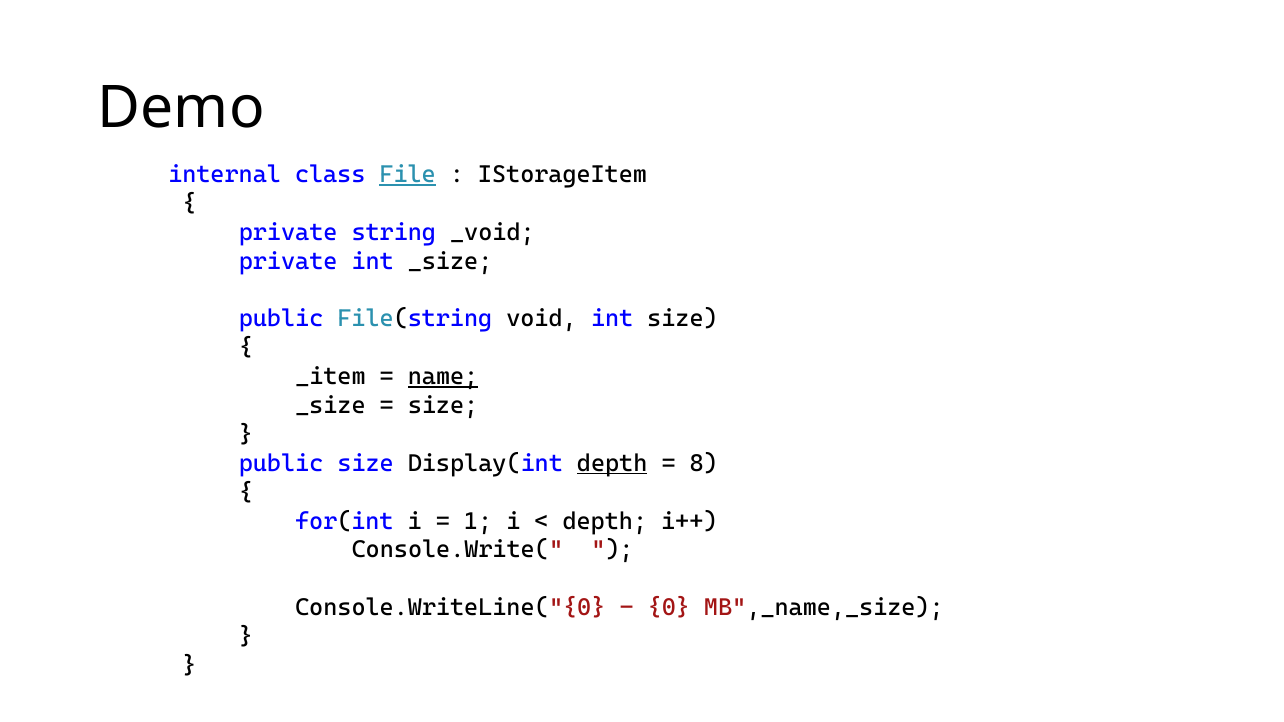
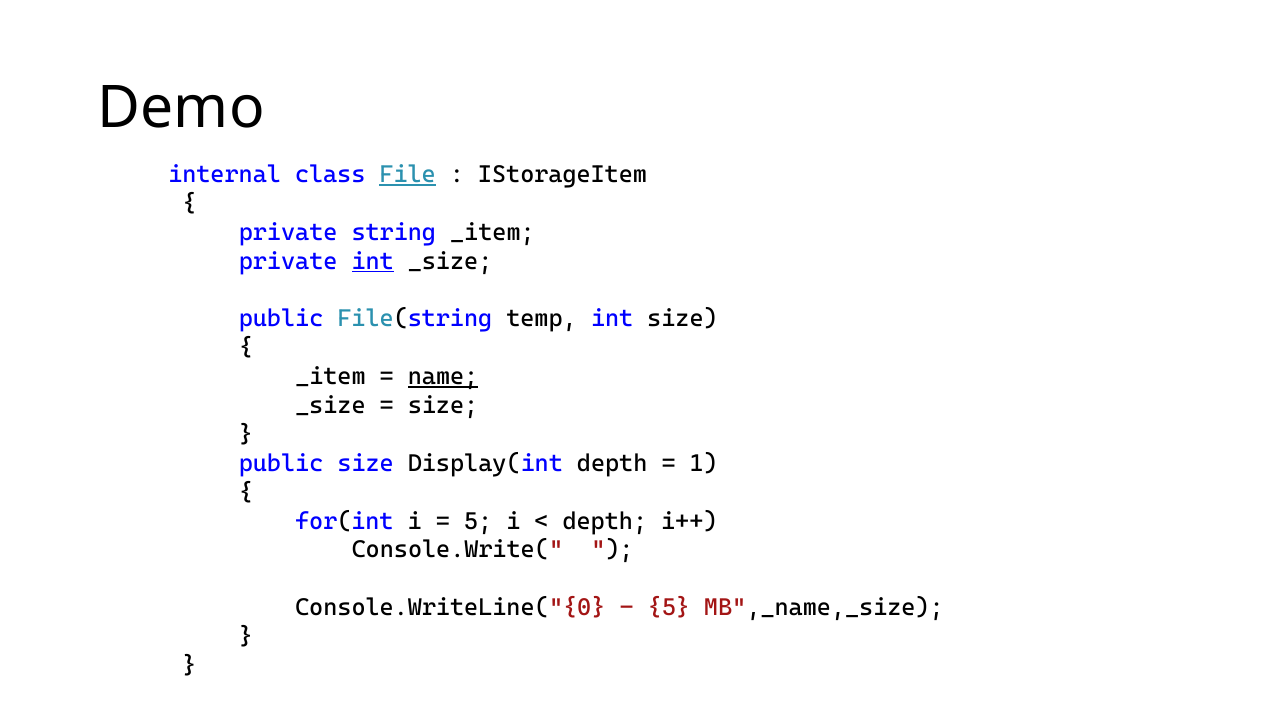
string _void: _void -> _item (492, 232)
int underline: none -> present (373, 261)
void: void -> temp (542, 319)
depth underline: present -> none (612, 463)
8: 8 -> 1 (704, 463)
1: 1 -> 5 (478, 521)
0: 0 -> 5 (669, 608)
